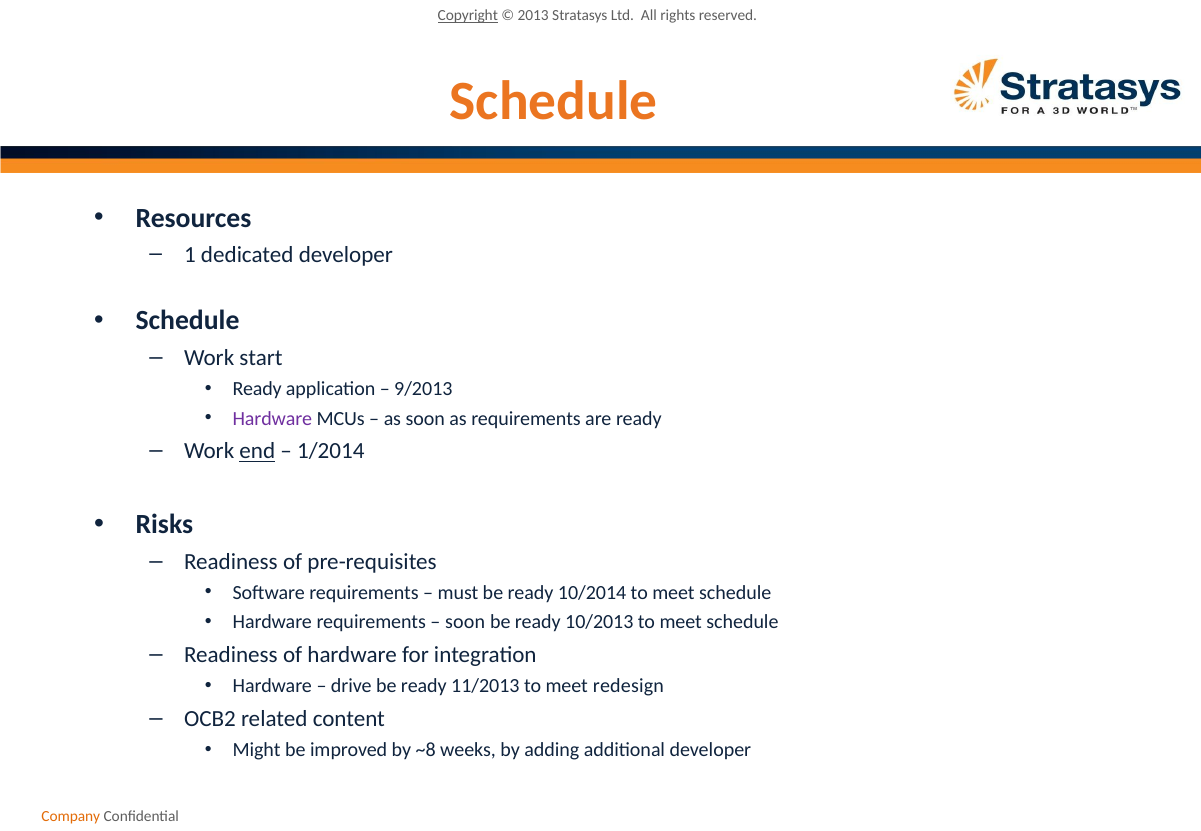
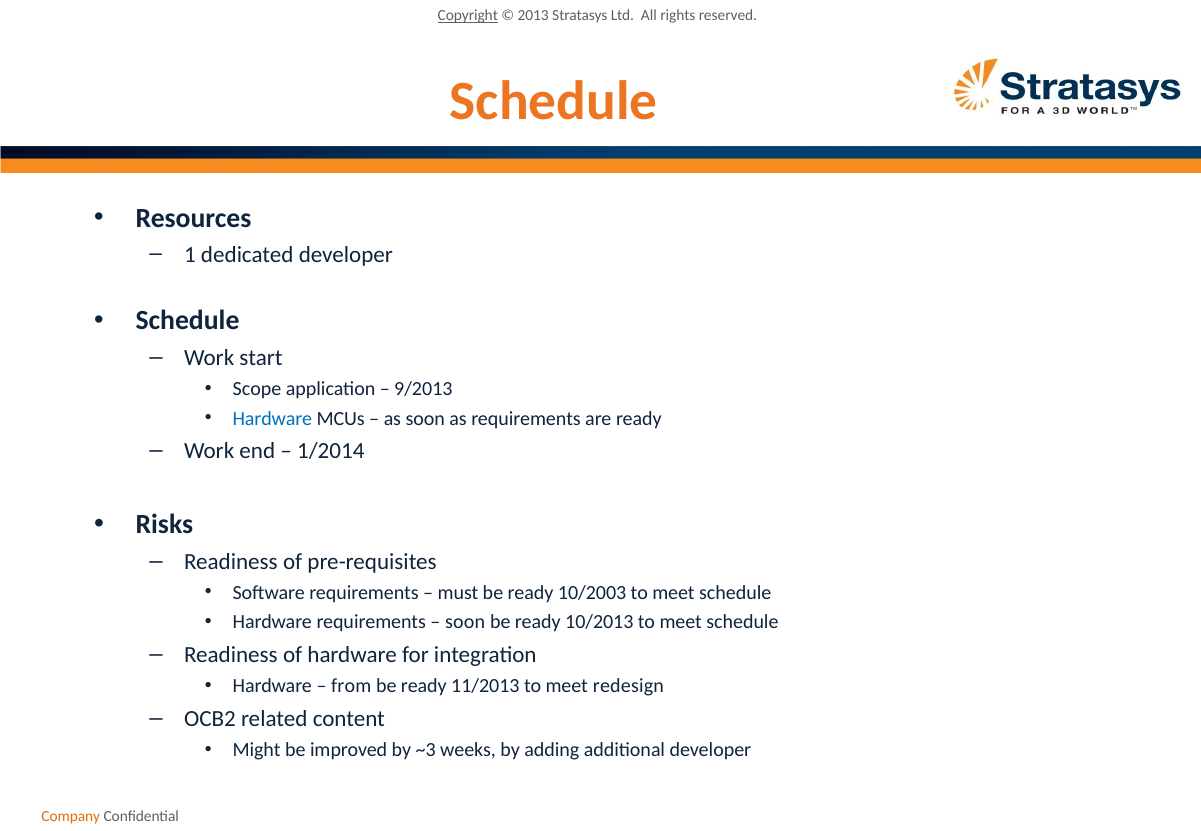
Ready: Ready -> Scope (257, 389)
Hardware colour: purple -> blue (272, 419)
end underline: present -> none (257, 452)
10/2014: 10/2014 -> 10/2003 (592, 593)
drive: drive -> from (351, 687)
~8: ~8 -> ~3 (426, 751)
